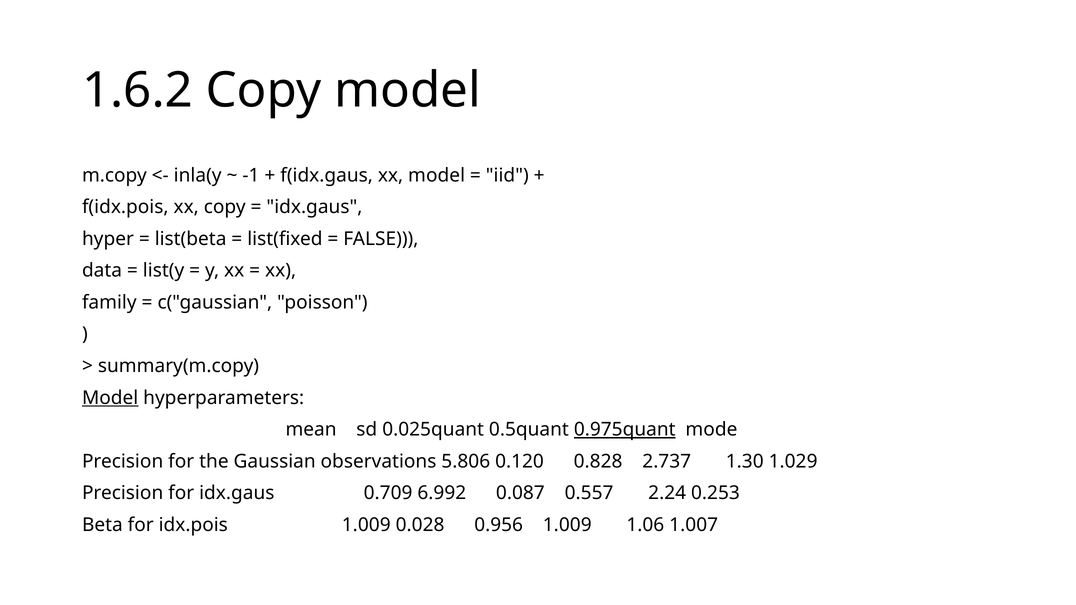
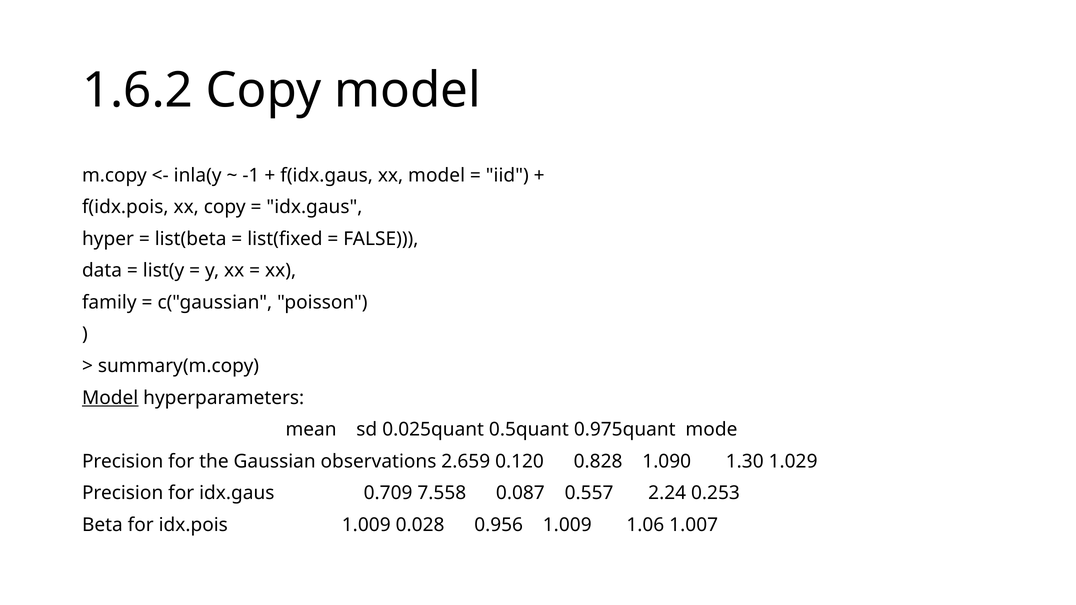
0.975quant underline: present -> none (625, 430)
5.806: 5.806 -> 2.659 (466, 462)
2.737: 2.737 -> 1.090 (667, 462)
6.992: 6.992 -> 7.558 (442, 493)
